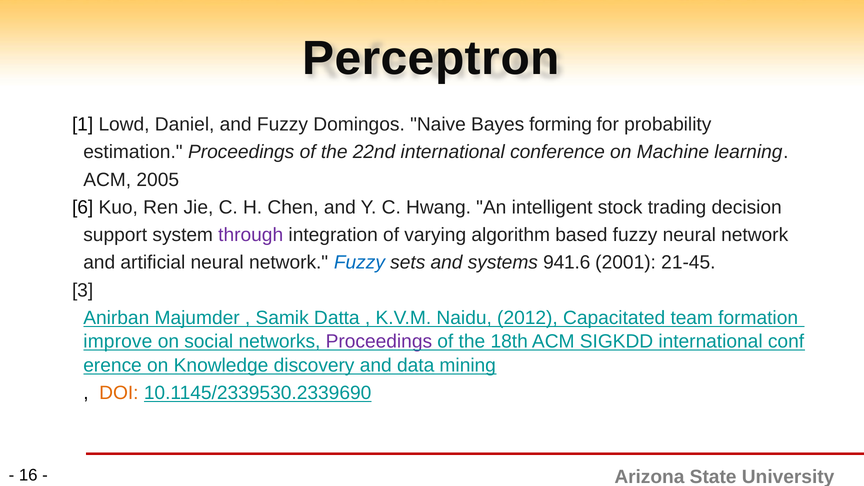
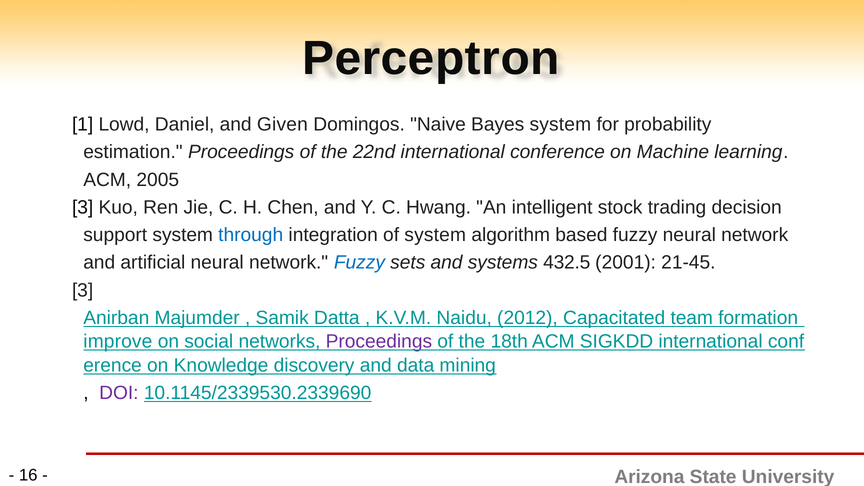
and Fuzzy: Fuzzy -> Given (282, 125)
Bayes forming: forming -> system (560, 125)
6: 6 -> 3 (83, 207)
through colour: purple -> blue (251, 235)
of varying: varying -> system (435, 235)
941.6: 941.6 -> 432.5 (567, 263)
DOI colour: orange -> purple (119, 393)
